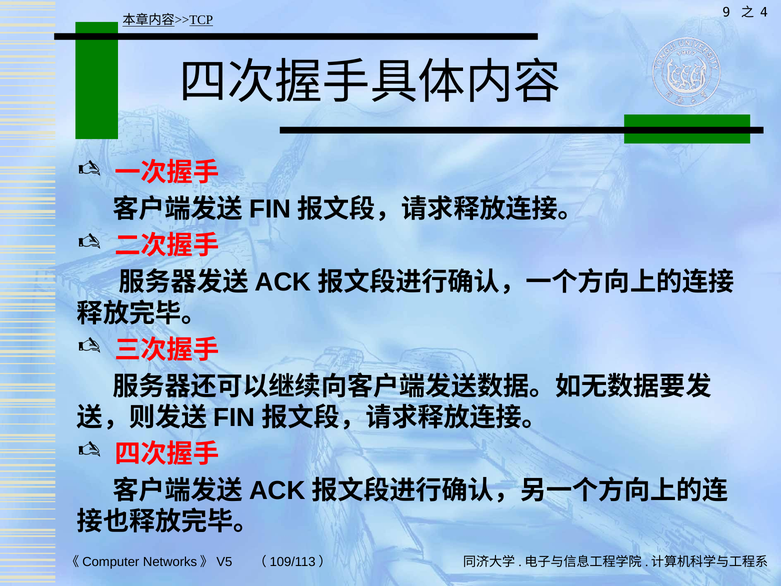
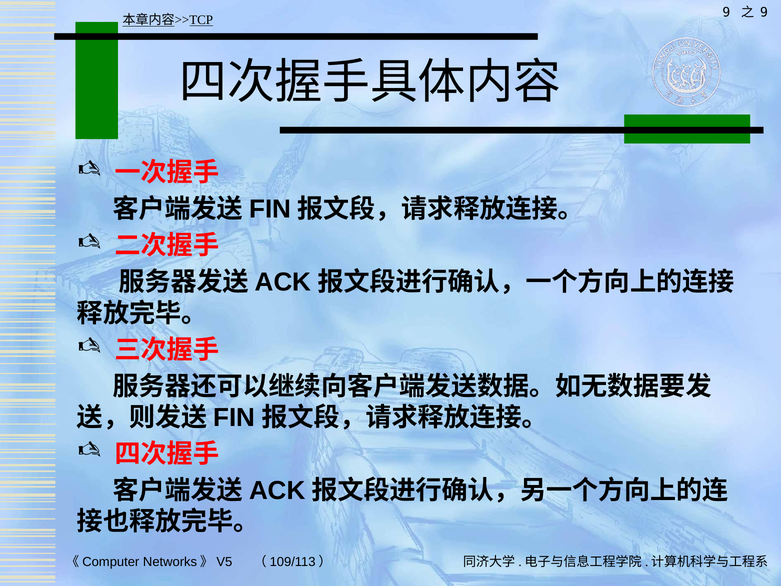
4: 4 -> 9 (764, 13)
